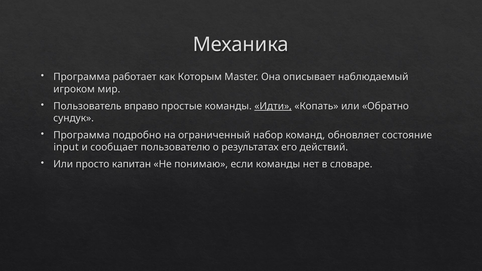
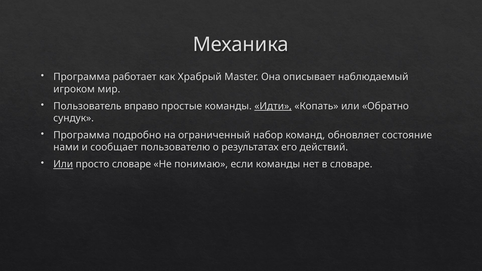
Которым: Которым -> Храбрый (200, 77)
input: input -> нами (66, 147)
Или underline: none -> present (63, 164)
просто капитан: капитан -> словаре (132, 164)
